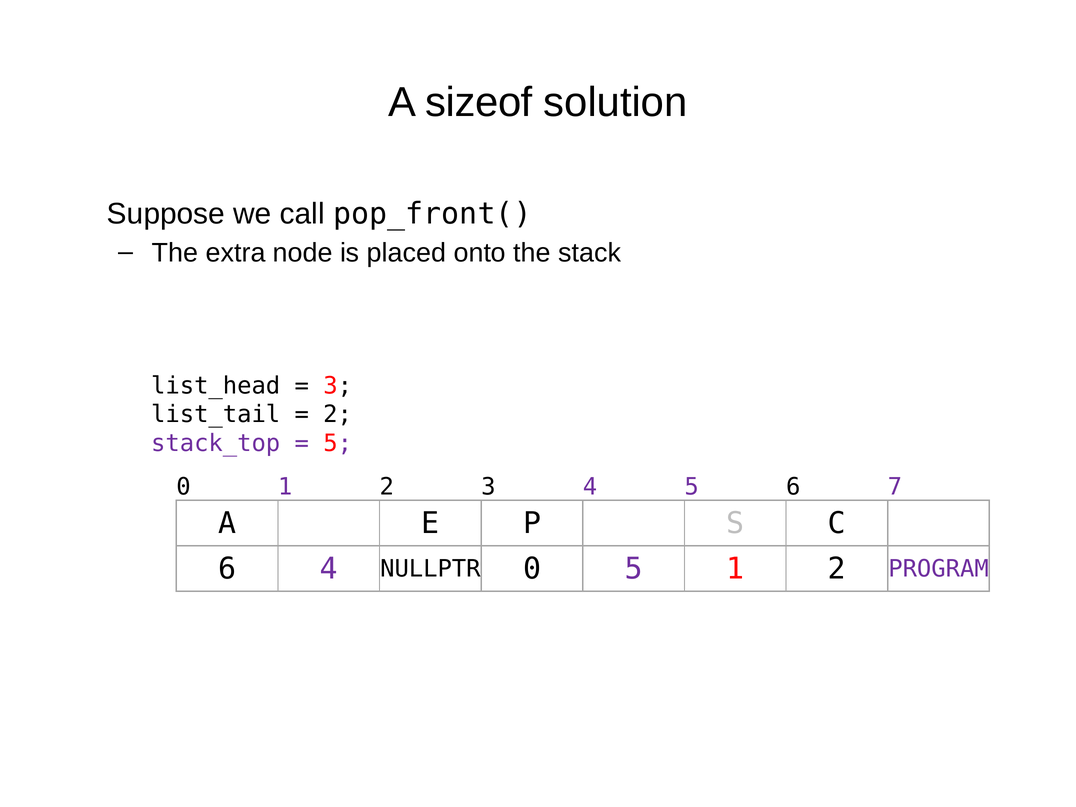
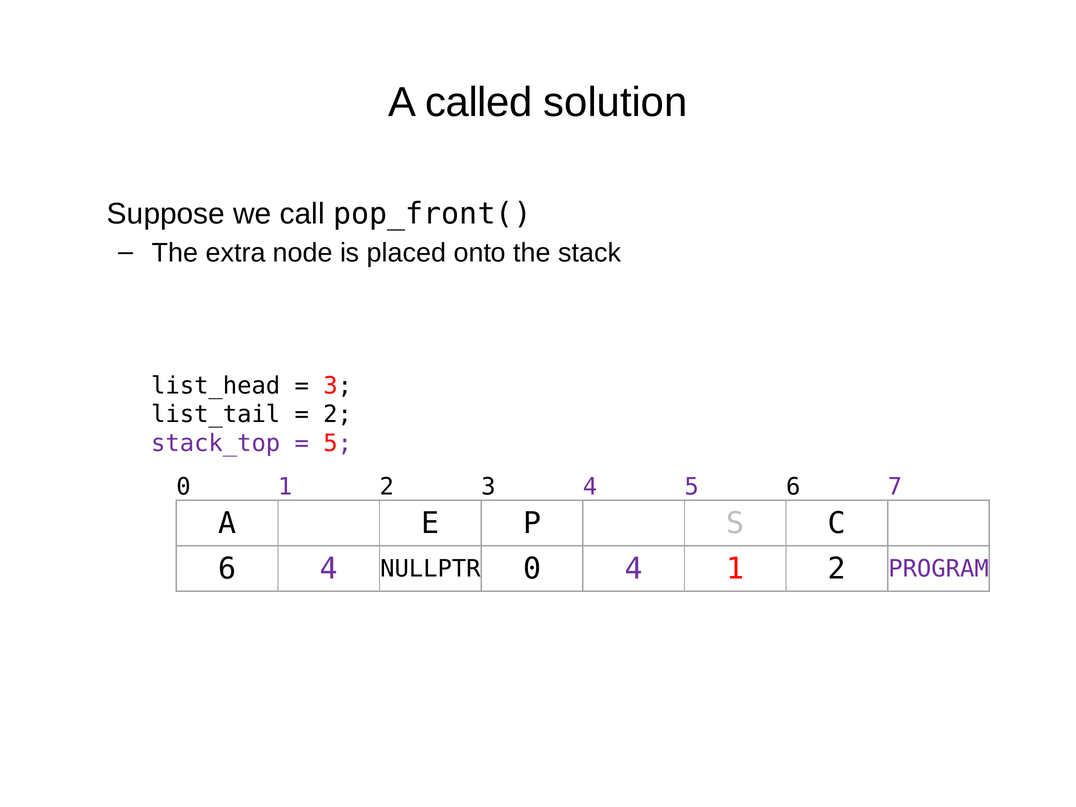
sizeof: sizeof -> called (479, 102)
0 5: 5 -> 4 (634, 569)
